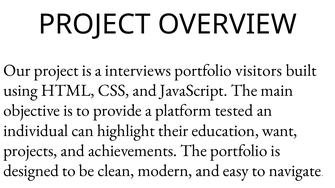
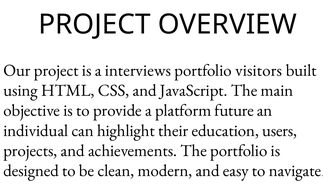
tested: tested -> future (234, 111)
want: want -> users (280, 131)
